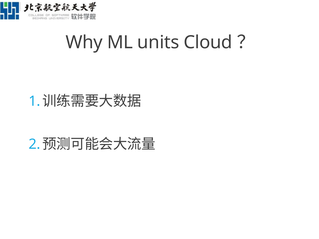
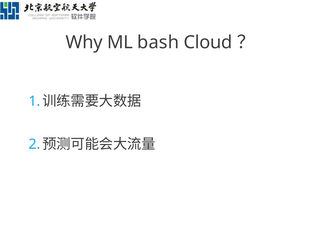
units: units -> bash (158, 42)
